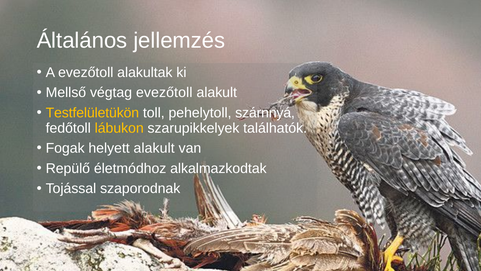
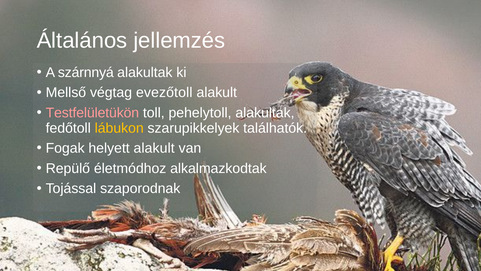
A evezőtoll: evezőtoll -> szárnnyá (86, 72)
Testfelületükön colour: yellow -> pink (92, 113)
pehelytoll szárnnyá: szárnnyá -> alakultak (265, 113)
